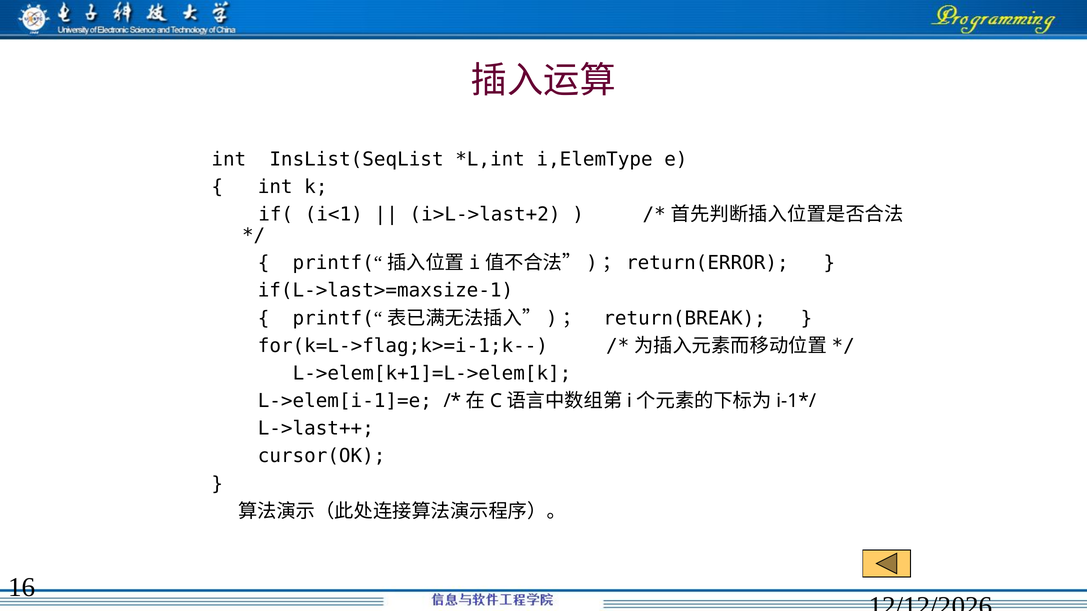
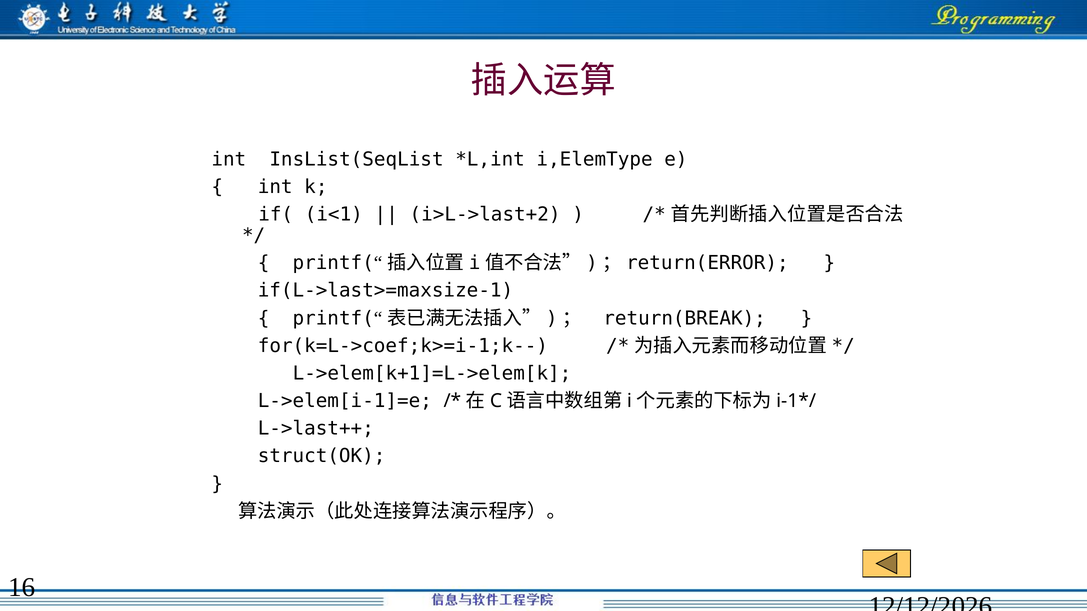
for(k=L->flag;k>=i-1;k--: for(k=L->flag;k>=i-1;k-- -> for(k=L->coef;k>=i-1;k-- (403, 346)
cursor(OK: cursor(OK -> struct(OK (322, 456)
